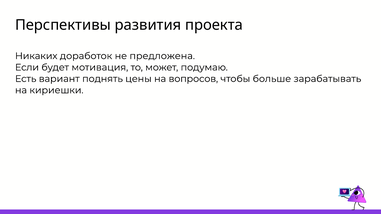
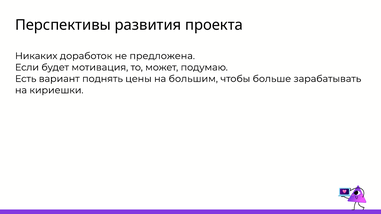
вопросов: вопросов -> большим (193, 79)
